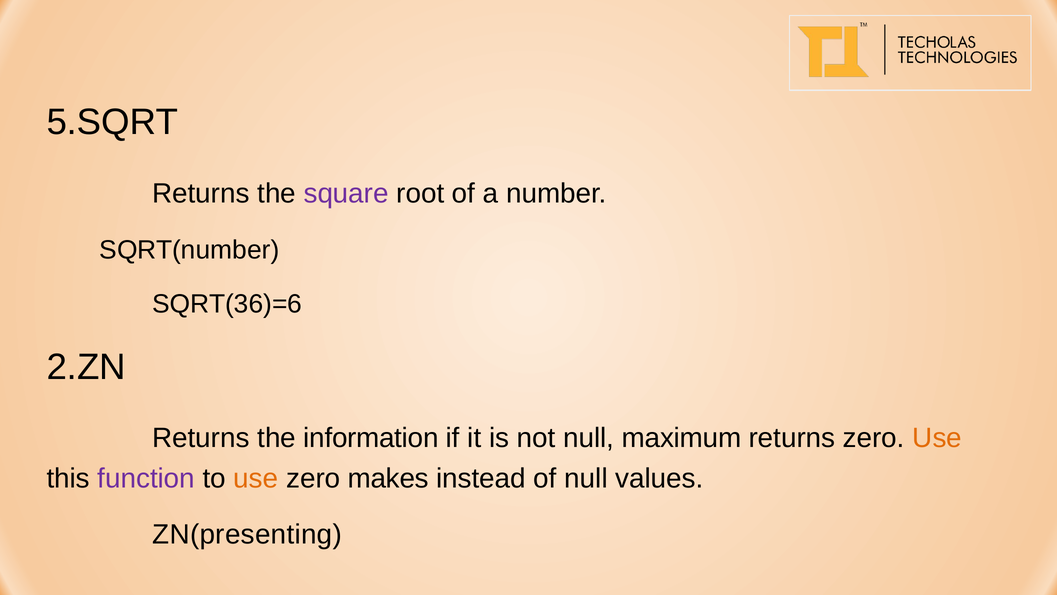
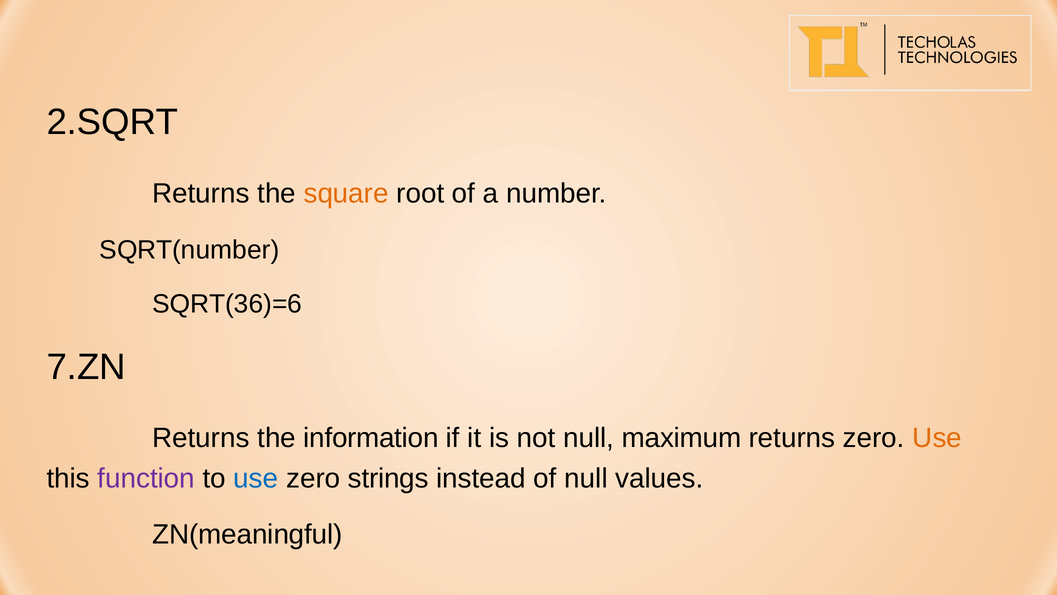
5.SQRT: 5.SQRT -> 2.SQRT (112, 122)
square colour: purple -> orange (346, 193)
2.ZN: 2.ZN -> 7.ZN (86, 367)
use colour: orange -> blue (256, 478)
makes: makes -> strings (388, 478)
ZN(presenting: ZN(presenting -> ZN(meaningful (247, 534)
